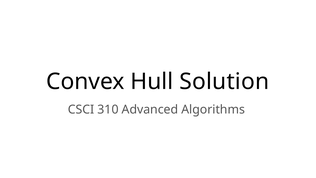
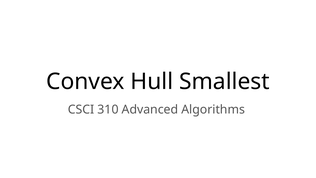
Solution: Solution -> Smallest (224, 81)
